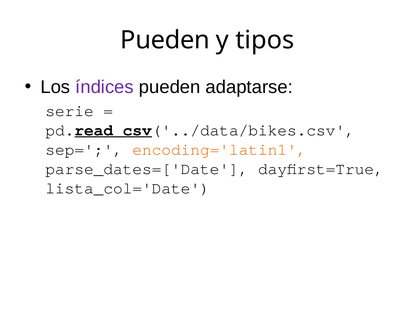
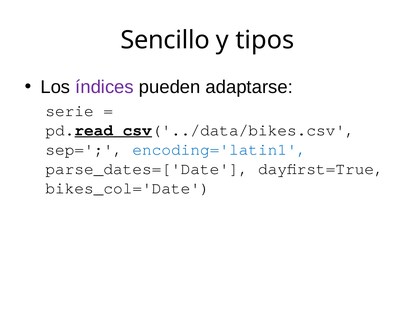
Pueden: Pueden -> Sencillo (165, 40)
encoding='latin1 colour: orange -> blue (220, 150)
lista_col='Date: lista_col='Date -> bikes_col='Date (128, 188)
